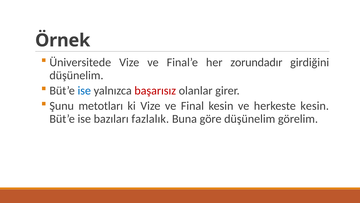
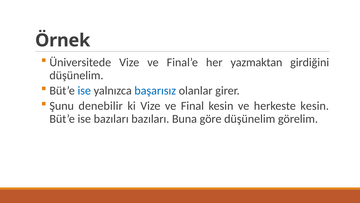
zorundadır: zorundadır -> yazmaktan (256, 62)
başarısız colour: red -> blue (155, 90)
metotları: metotları -> denebilir (101, 106)
bazıları fazlalık: fazlalık -> bazıları (150, 119)
